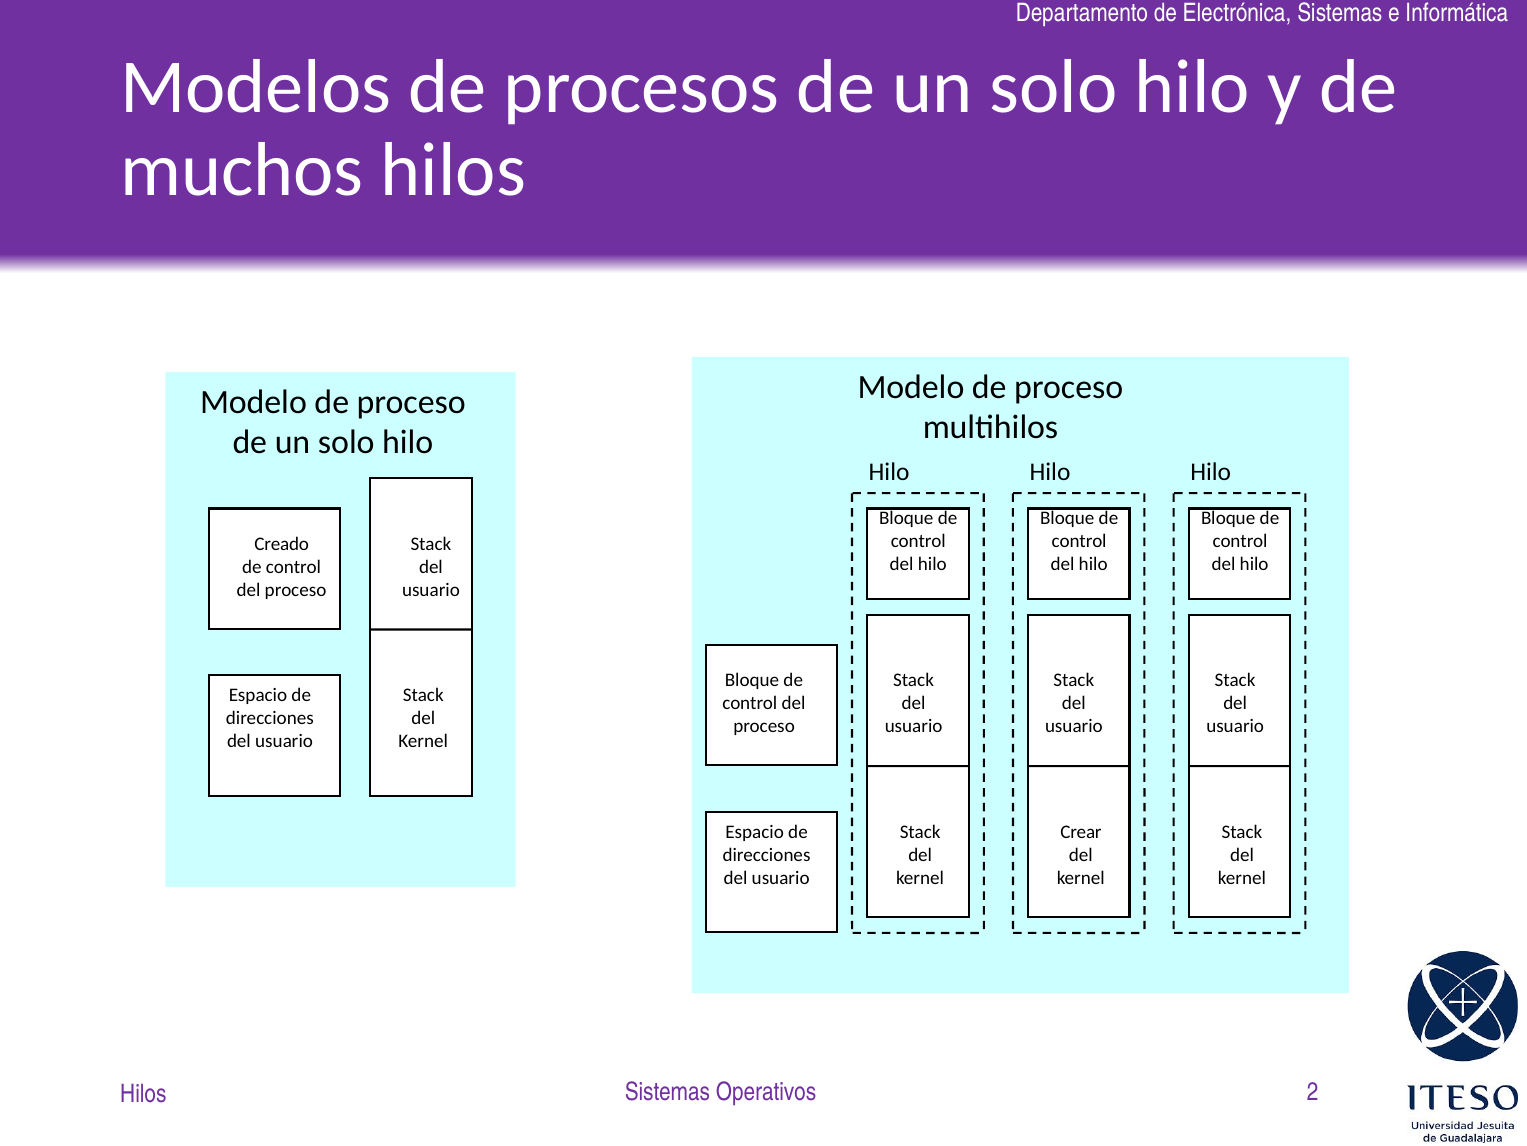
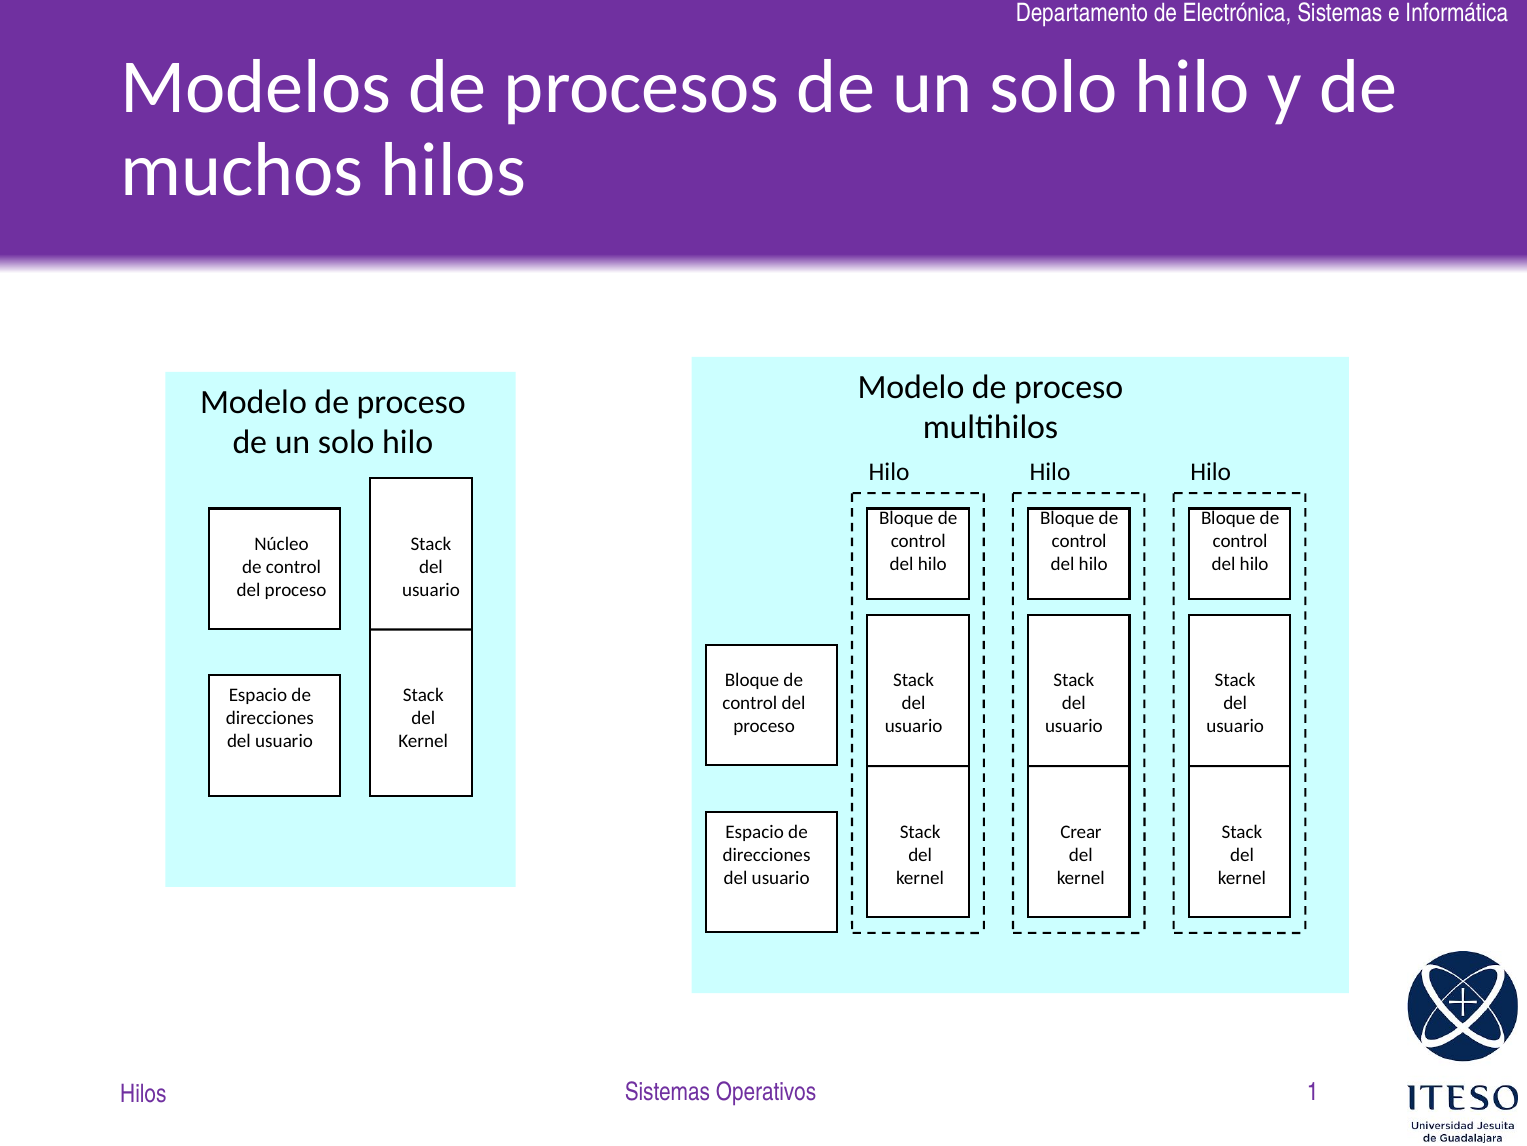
Creado: Creado -> Núcleo (282, 543)
2: 2 -> 1 (1313, 1092)
